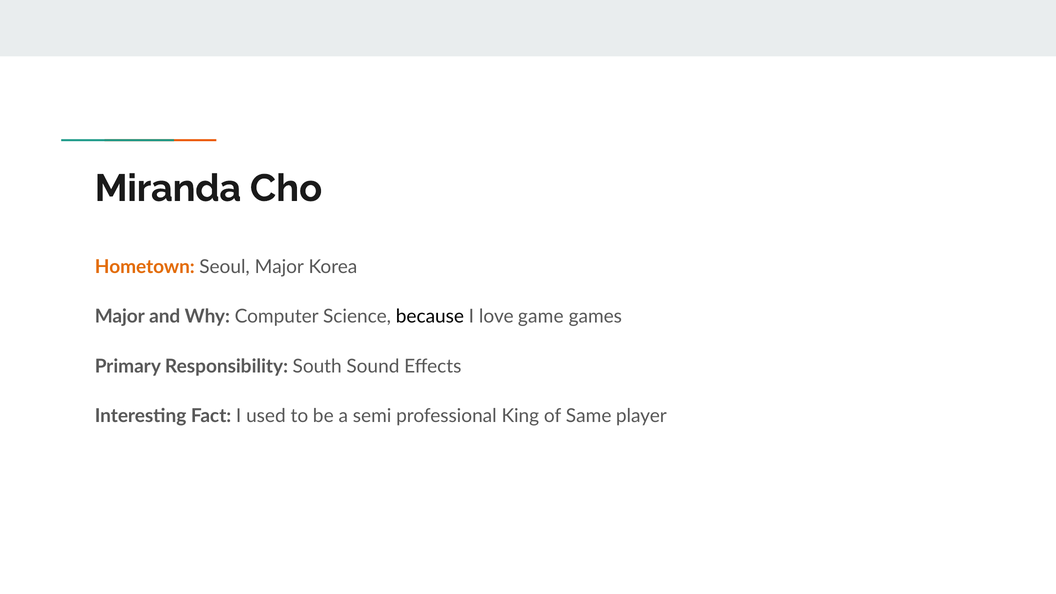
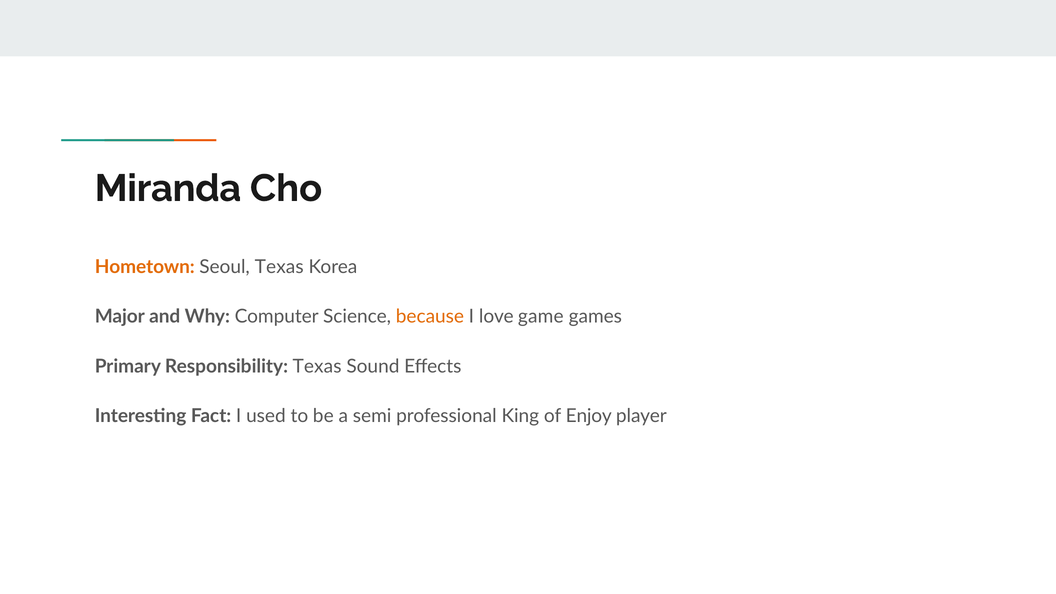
Seoul Major: Major -> Texas (279, 267)
because colour: black -> orange (430, 317)
Responsibility South: South -> Texas (317, 366)
Same: Same -> Enjoy (589, 416)
